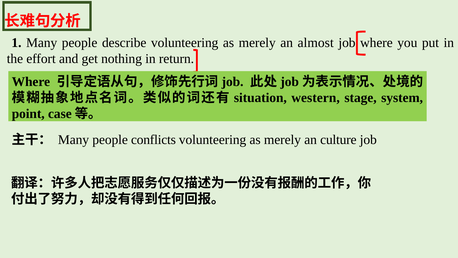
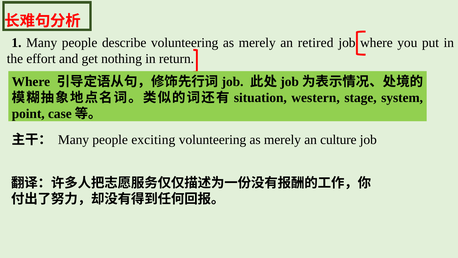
almost: almost -> retired (316, 43)
conflicts: conflicts -> exciting (153, 140)
